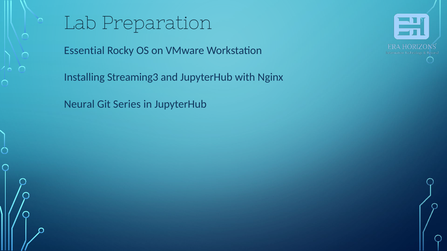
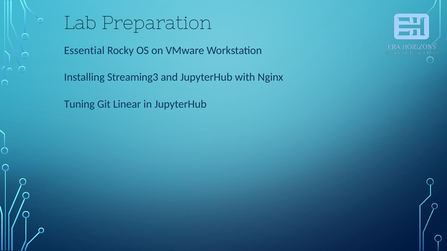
Neural: Neural -> Tuning (79, 104)
Series: Series -> Linear (127, 104)
